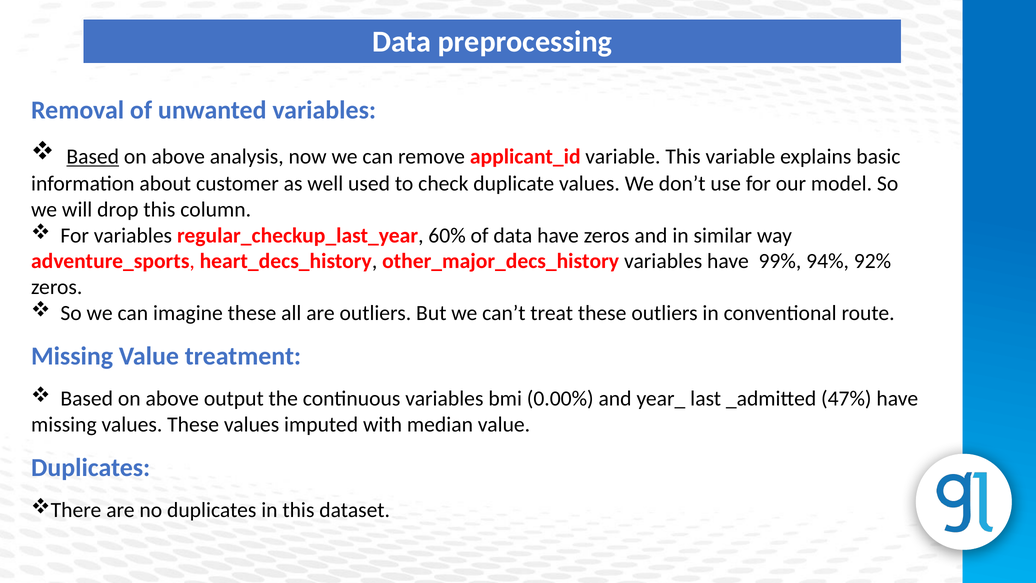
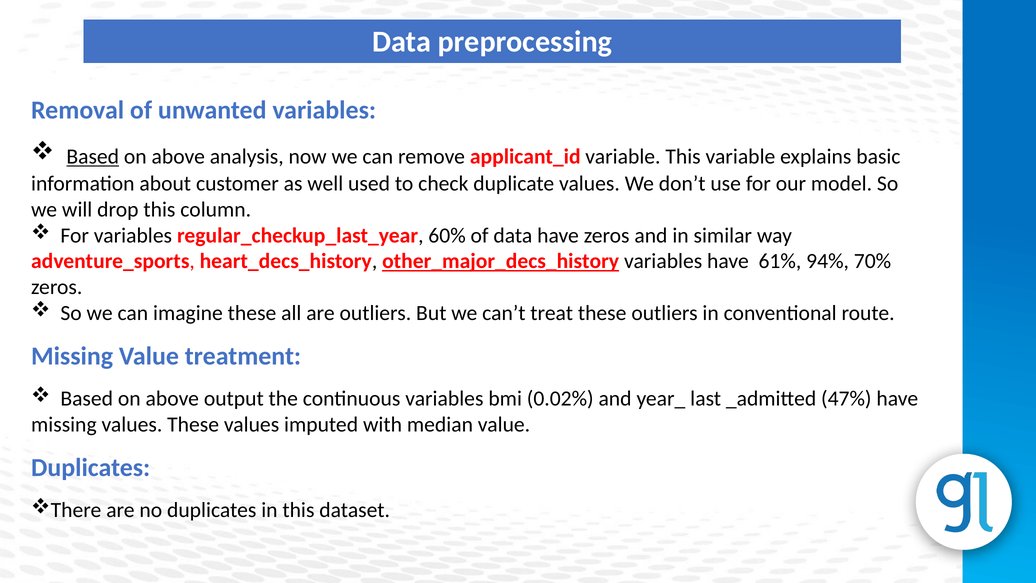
other_major_decs_history underline: none -> present (501, 261)
99%: 99% -> 61% (780, 261)
92%: 92% -> 70% (872, 261)
0.00%: 0.00% -> 0.02% (560, 399)
